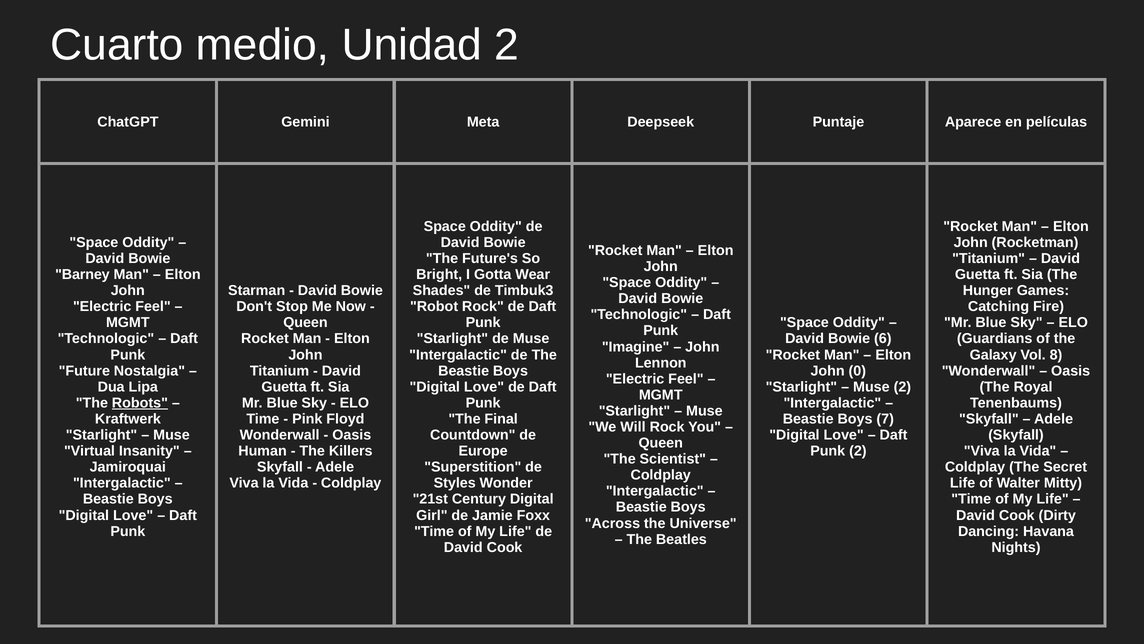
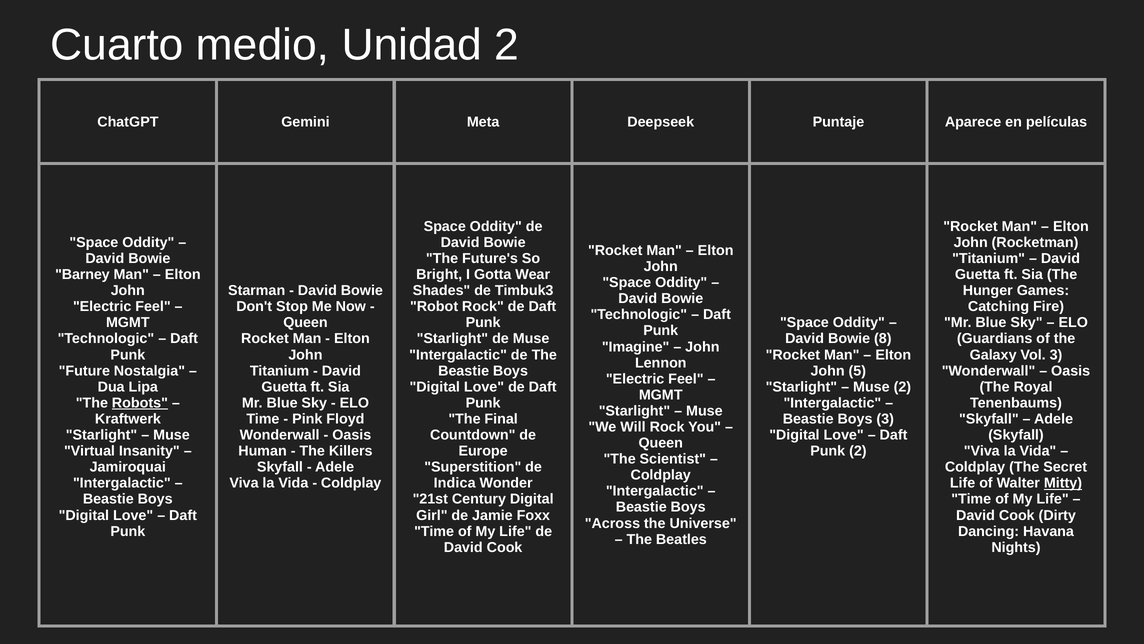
6: 6 -> 8 (883, 339)
Vol 8: 8 -> 3 (1056, 355)
0: 0 -> 5 (857, 371)
Boys 7: 7 -> 3 (885, 419)
Styles: Styles -> Indica (455, 483)
Mitty underline: none -> present (1063, 483)
